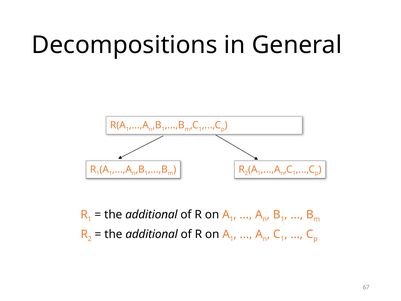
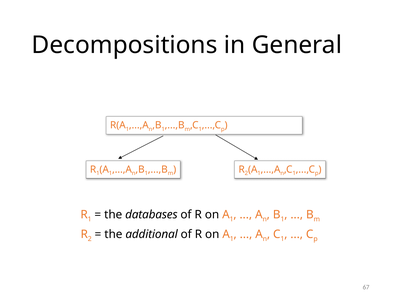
additional: additional -> databases (151, 215)
